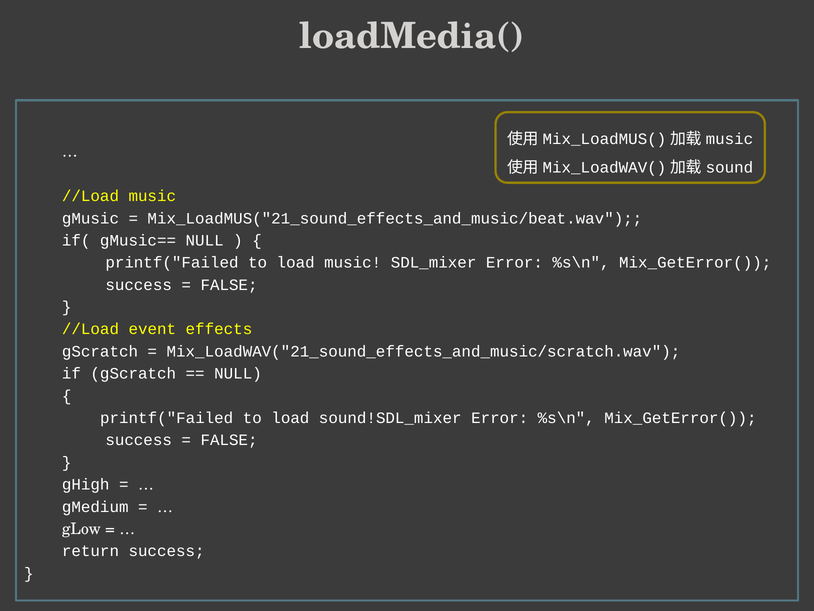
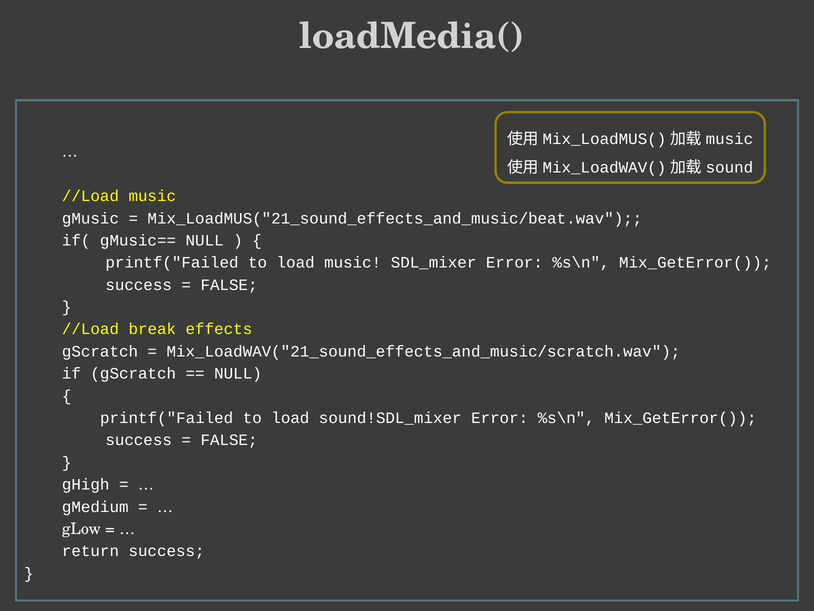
event: event -> break (152, 329)
